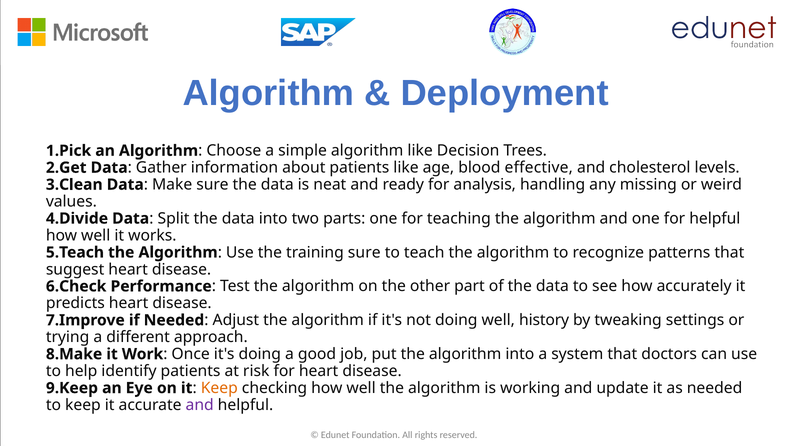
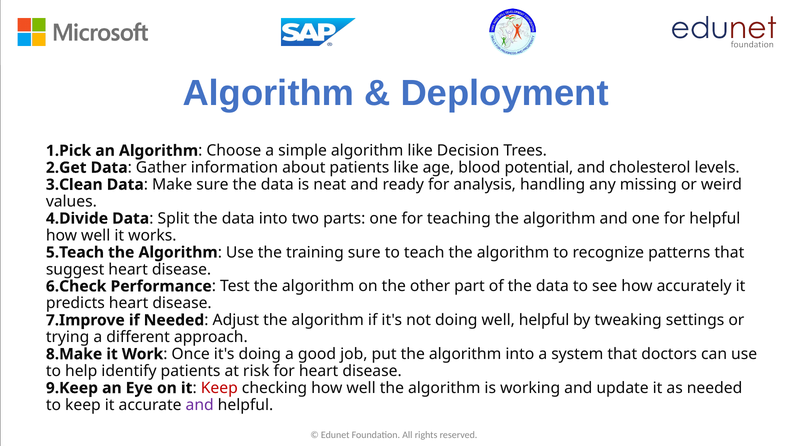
effective: effective -> potential (539, 168)
well history: history -> helpful (544, 321)
Keep colour: orange -> red (219, 389)
